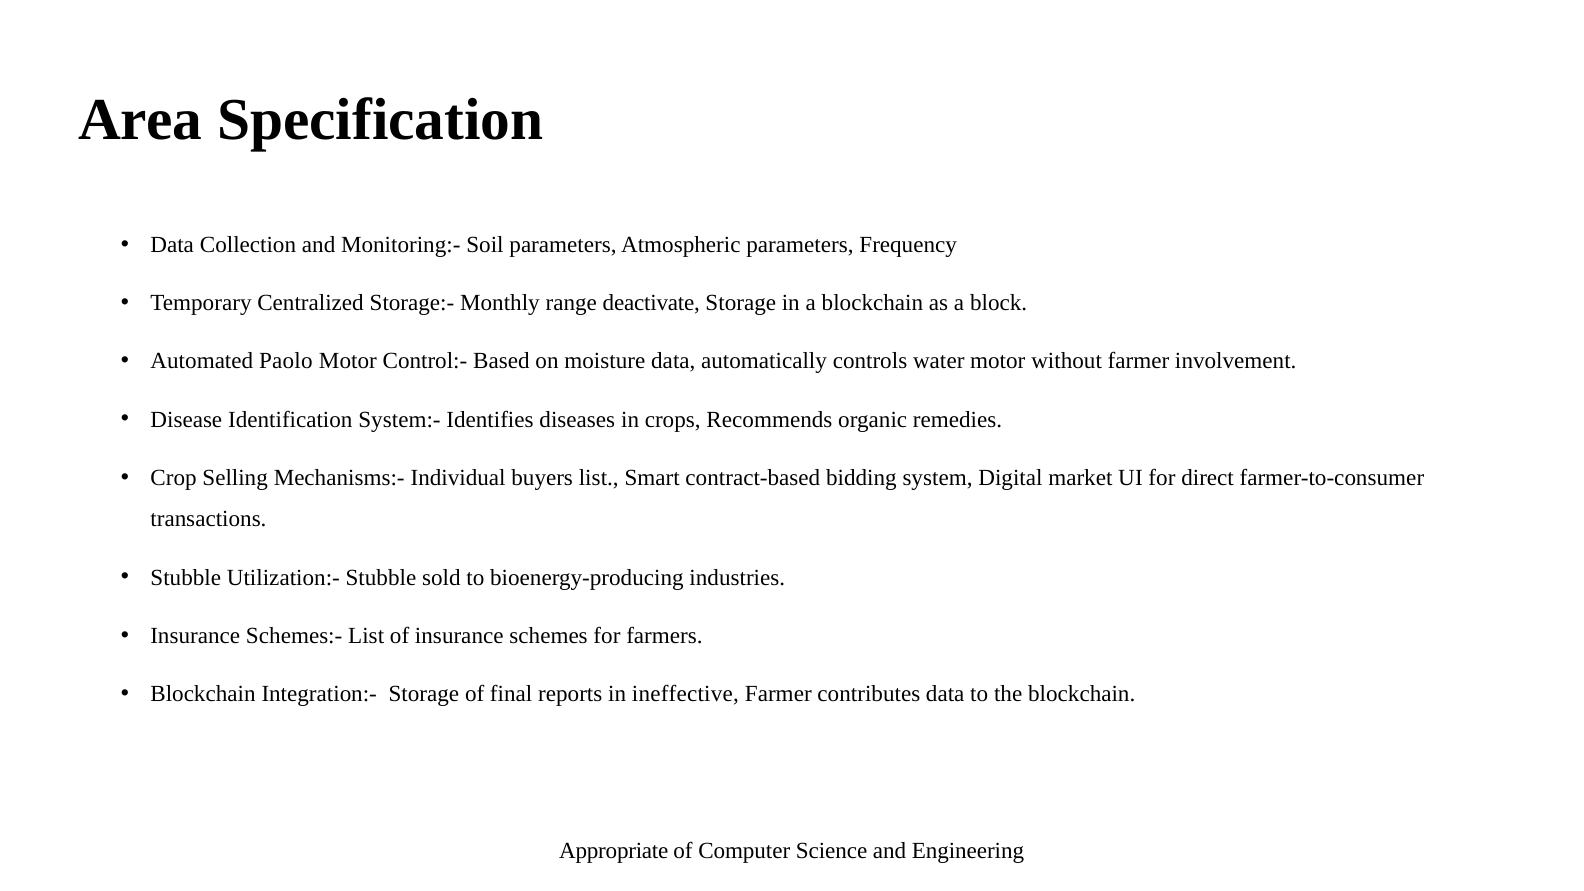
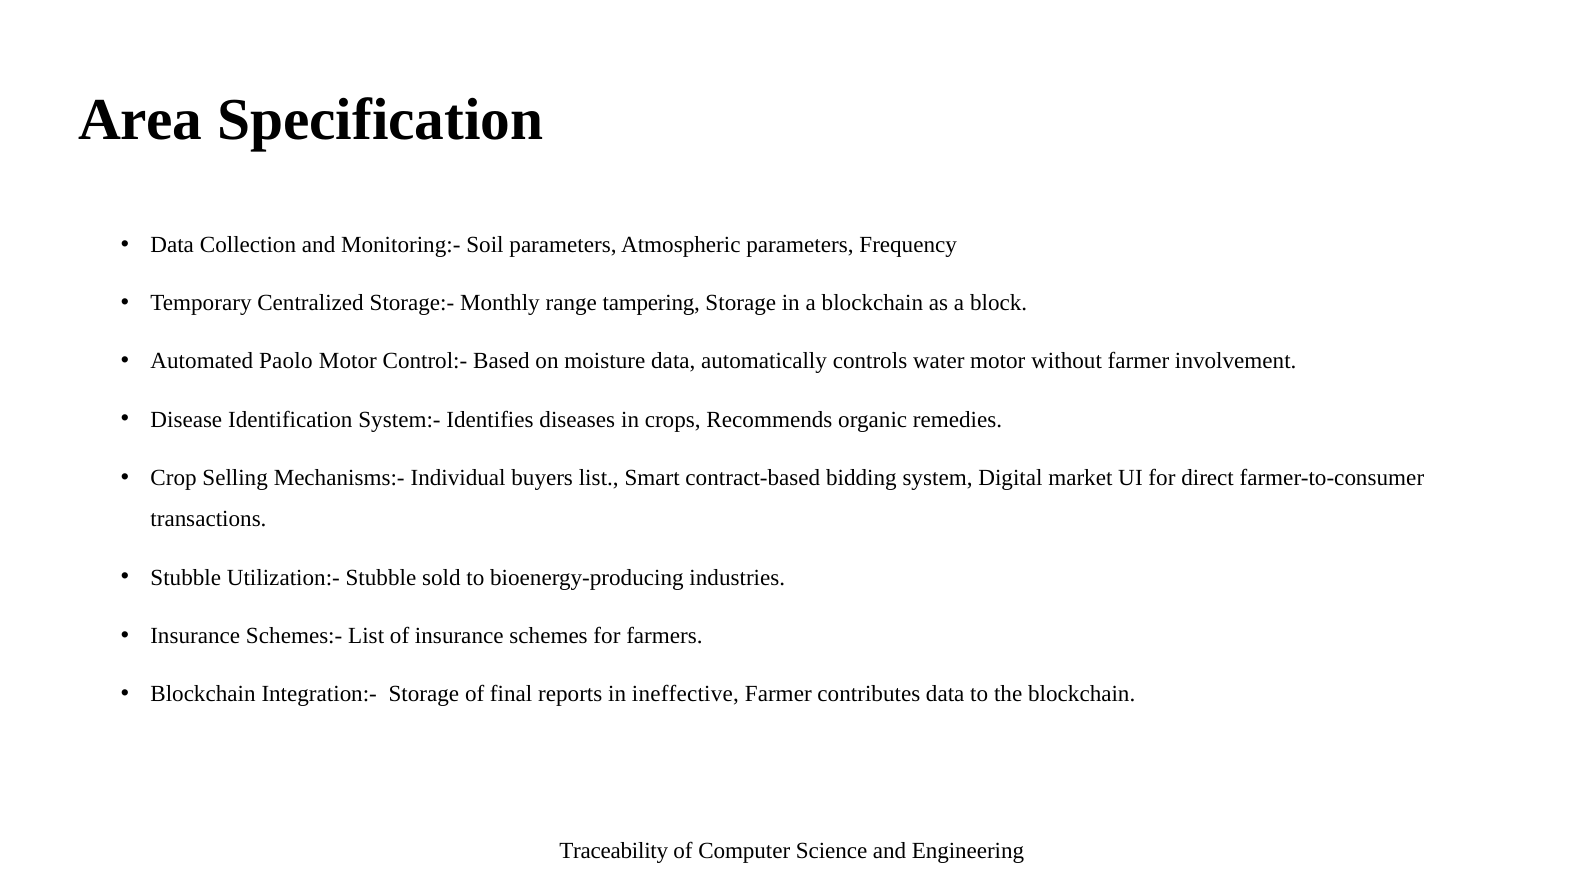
deactivate: deactivate -> tampering (651, 303)
Appropriate: Appropriate -> Traceability (614, 851)
